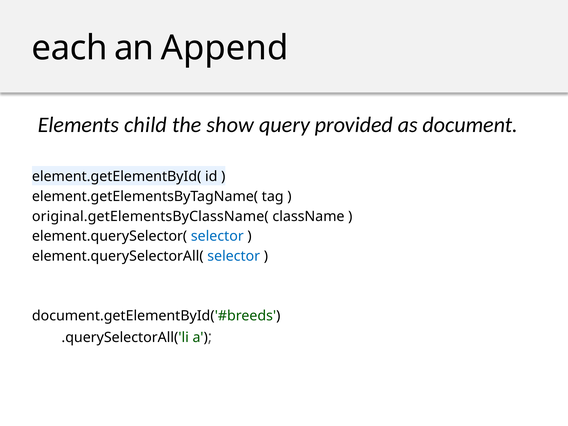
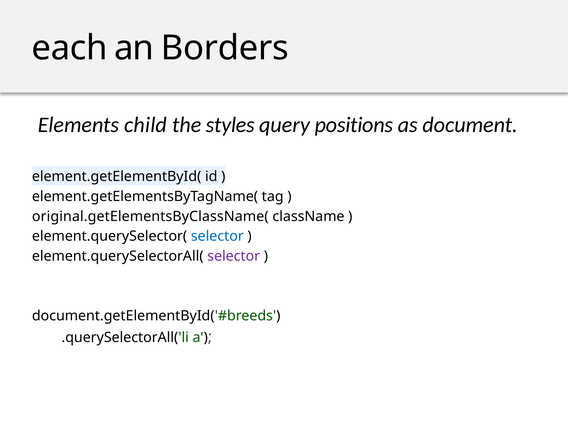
Append: Append -> Borders (225, 48)
show: show -> styles (230, 125)
provided: provided -> positions (354, 125)
selector colour: blue -> purple (234, 256)
